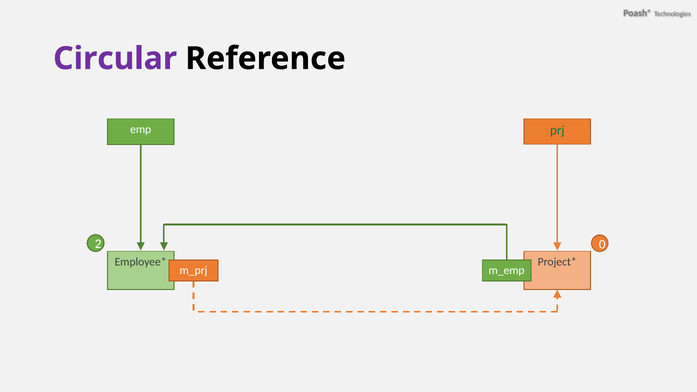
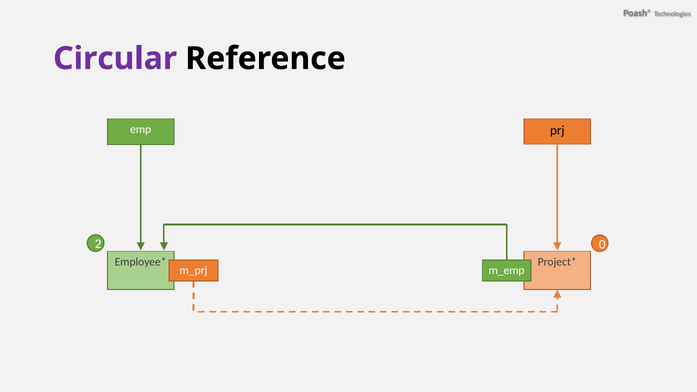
prj colour: green -> black (557, 130)
